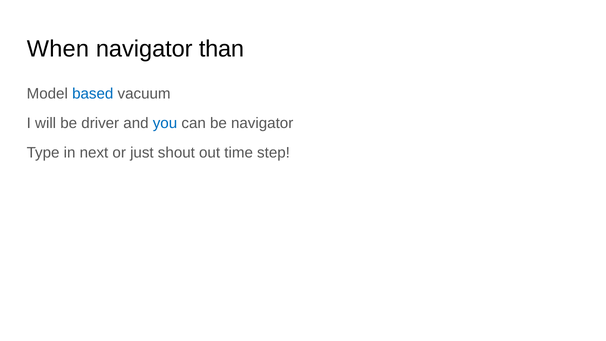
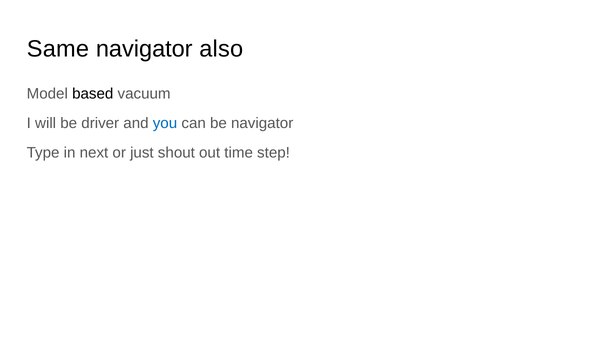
When: When -> Same (58, 49)
than: than -> also (221, 49)
based colour: blue -> black (93, 94)
